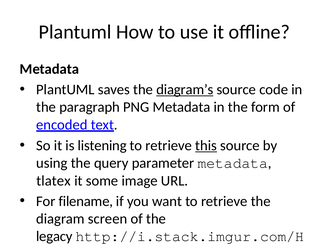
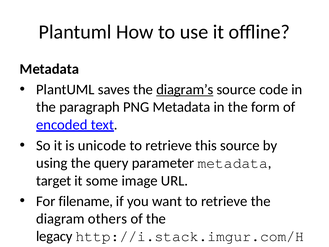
listening: listening -> unicode (102, 145)
this underline: present -> none (206, 145)
tlatex: tlatex -> target (54, 181)
screen: screen -> others (108, 219)
